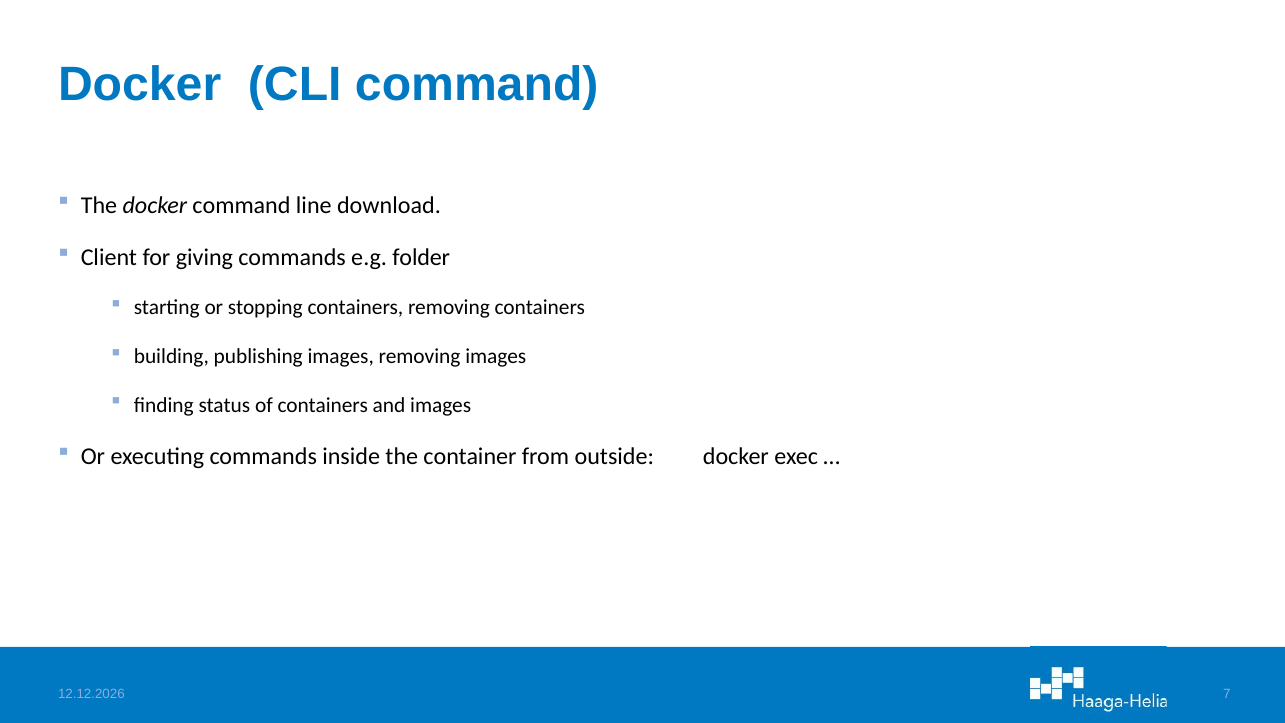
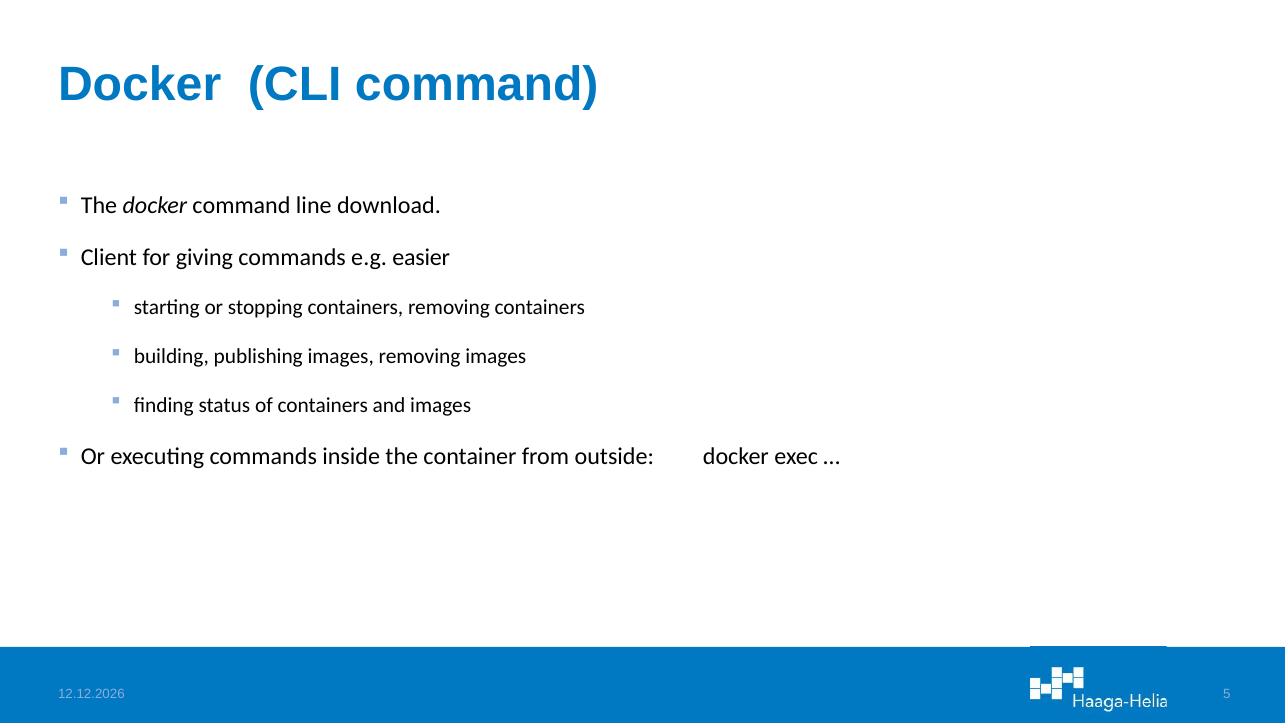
folder: folder -> easier (421, 257)
7: 7 -> 5 (1227, 694)
